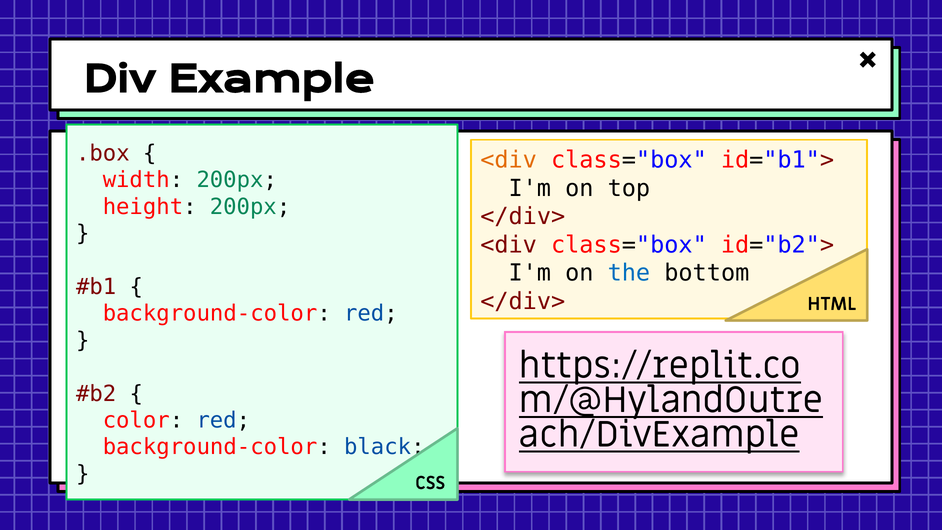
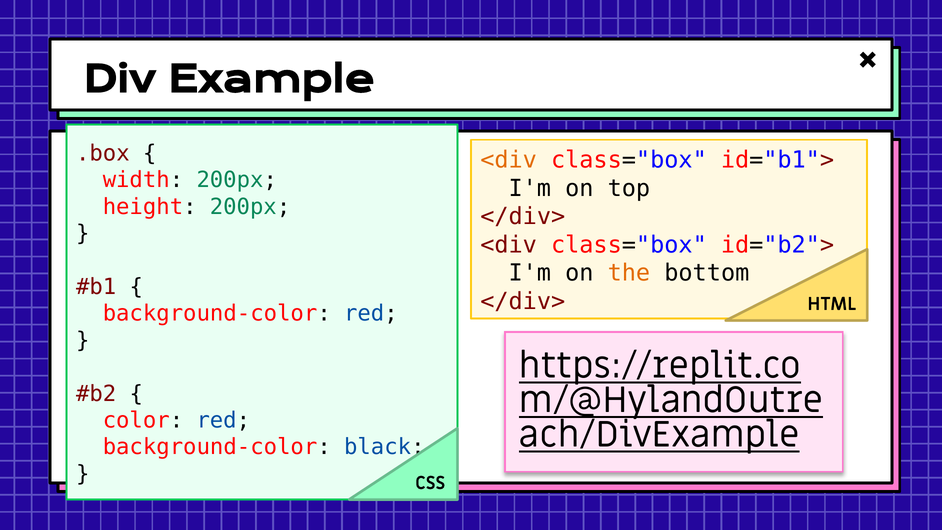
the colour: blue -> orange (629, 273)
